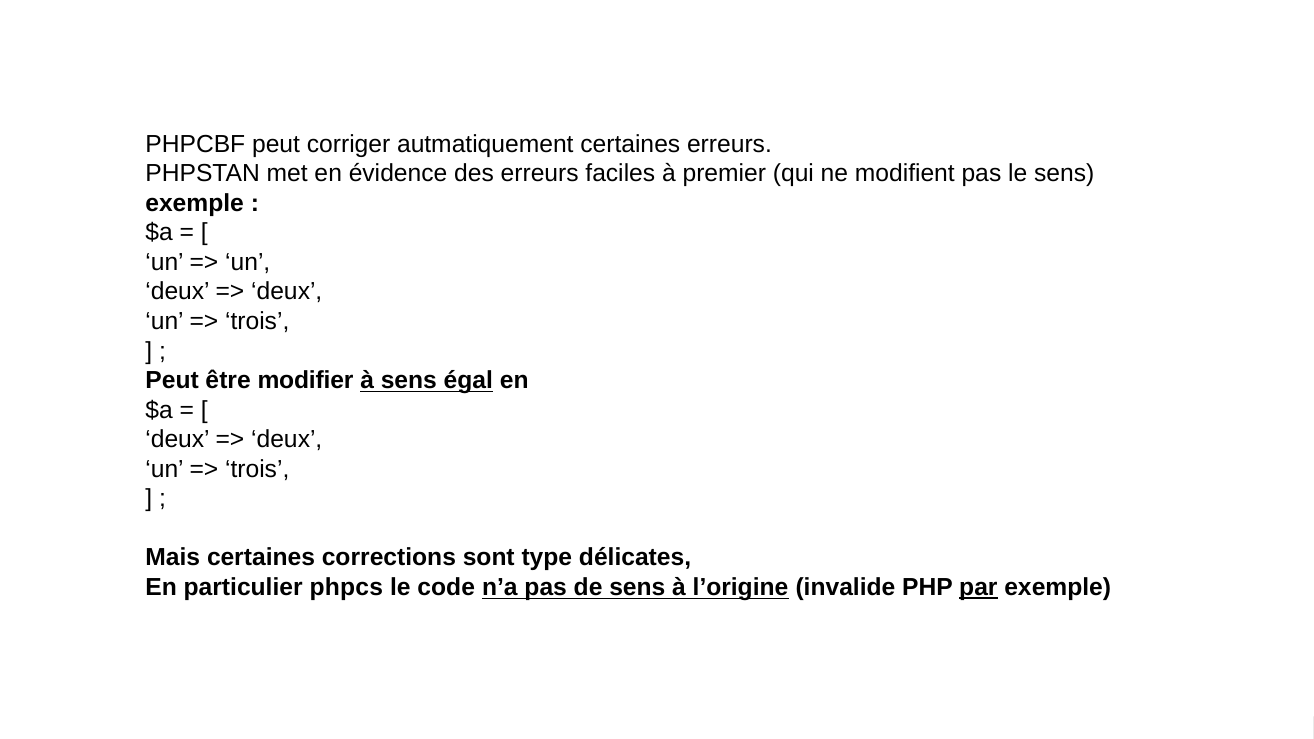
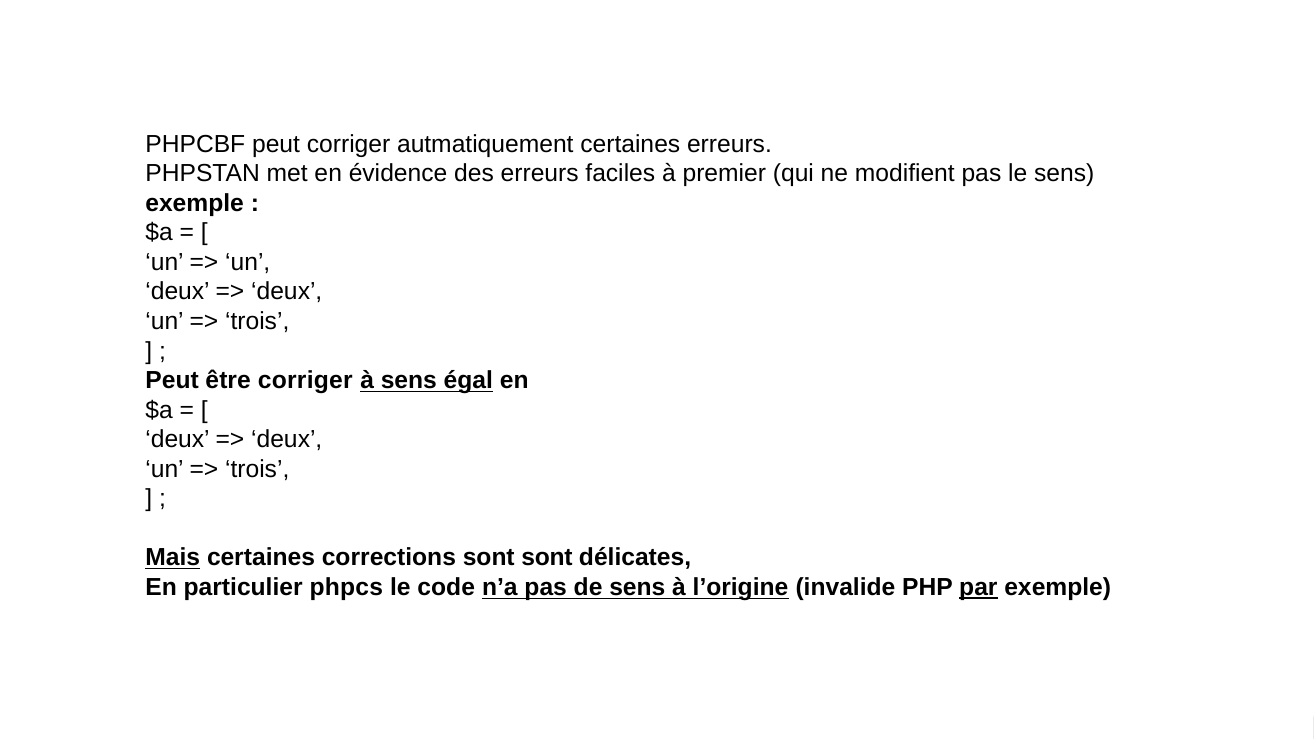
être modifier: modifier -> corriger (305, 381)
Mais underline: none -> present (173, 558)
sont type: type -> sont (547, 558)
